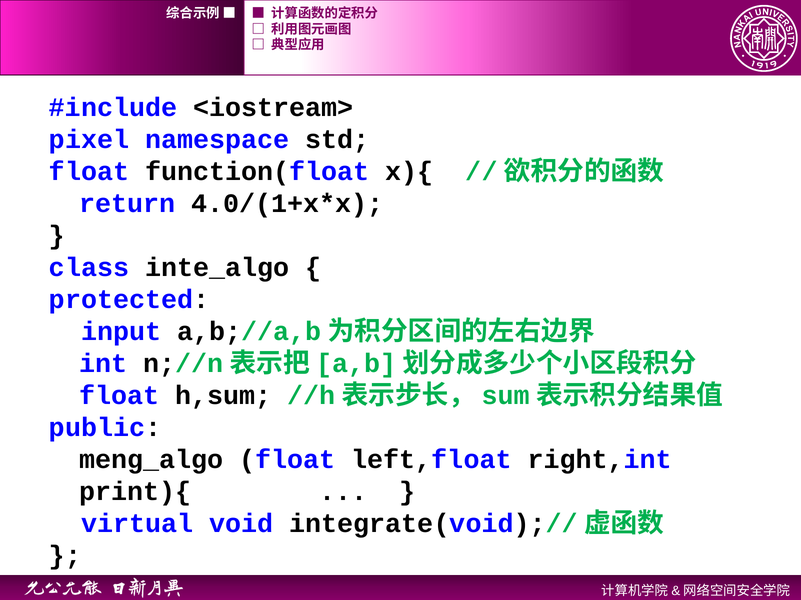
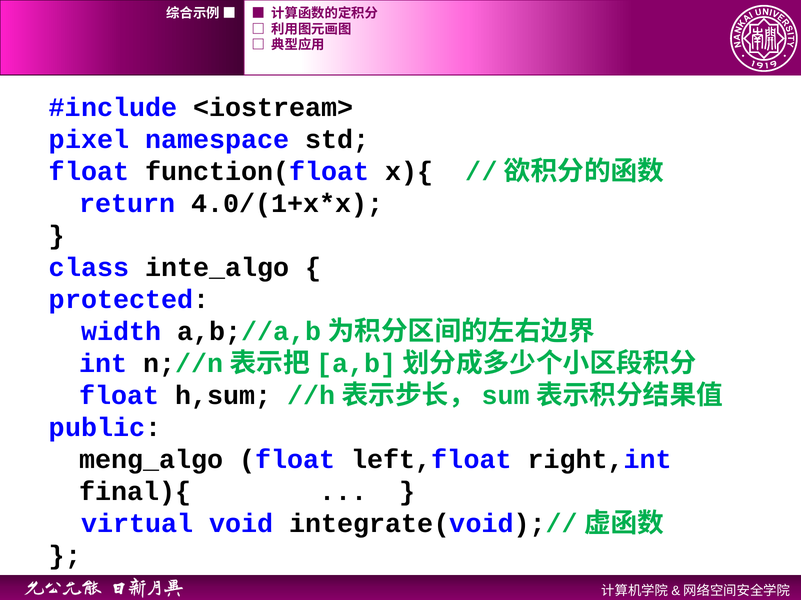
input: input -> width (121, 332)
print){: print){ -> final){ (135, 492)
